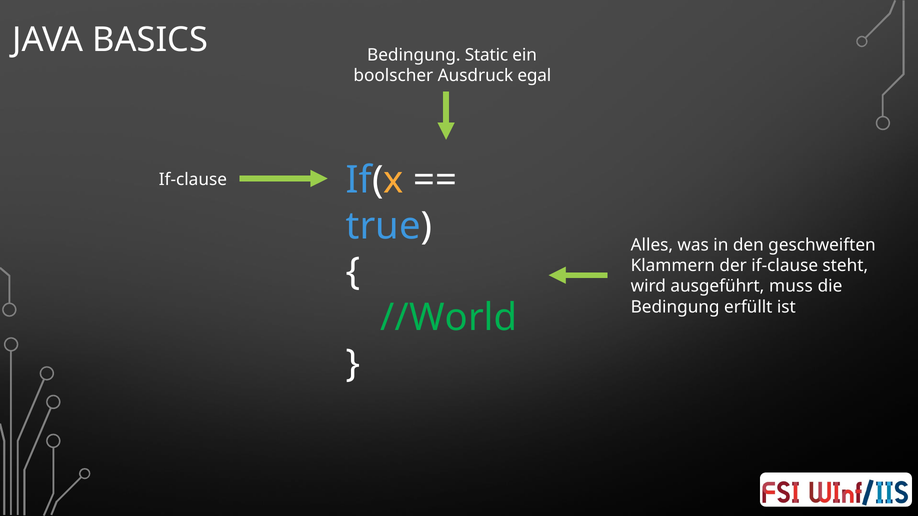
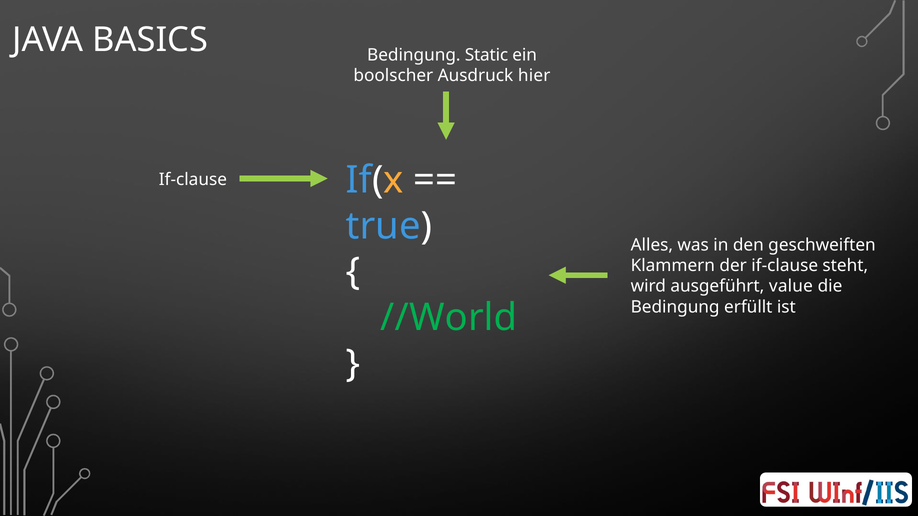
egal: egal -> hier (534, 76)
muss: muss -> value (791, 286)
